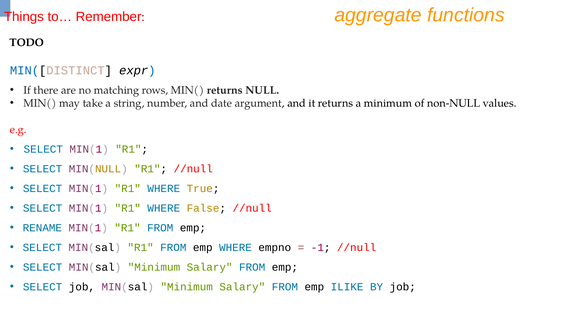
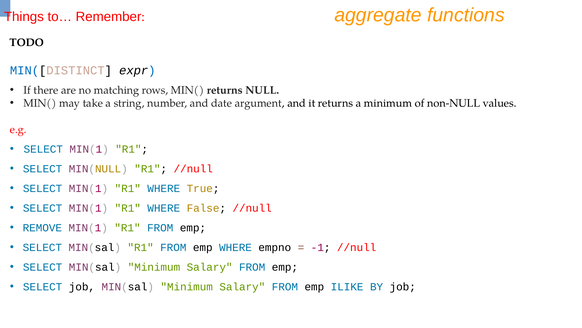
RENAME: RENAME -> REMOVE (42, 227)
